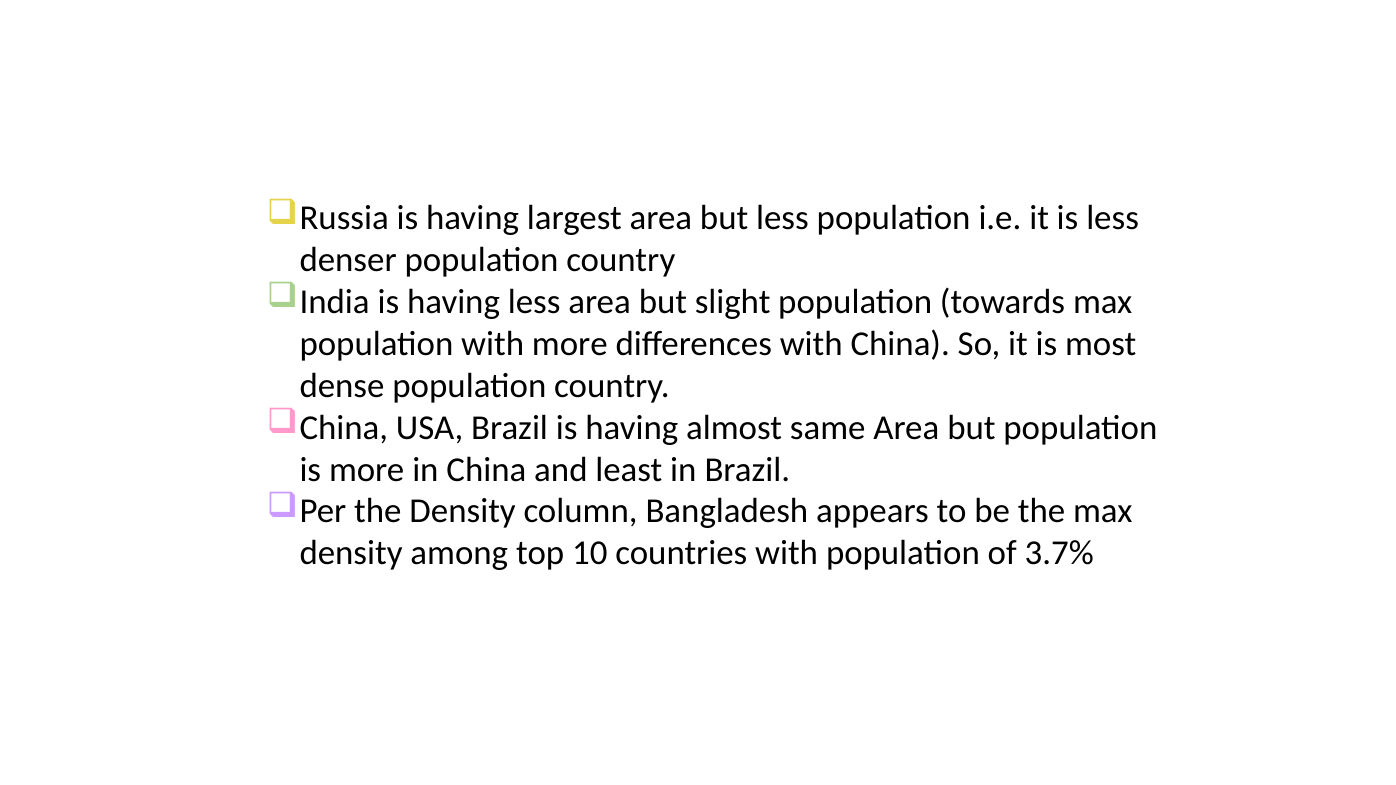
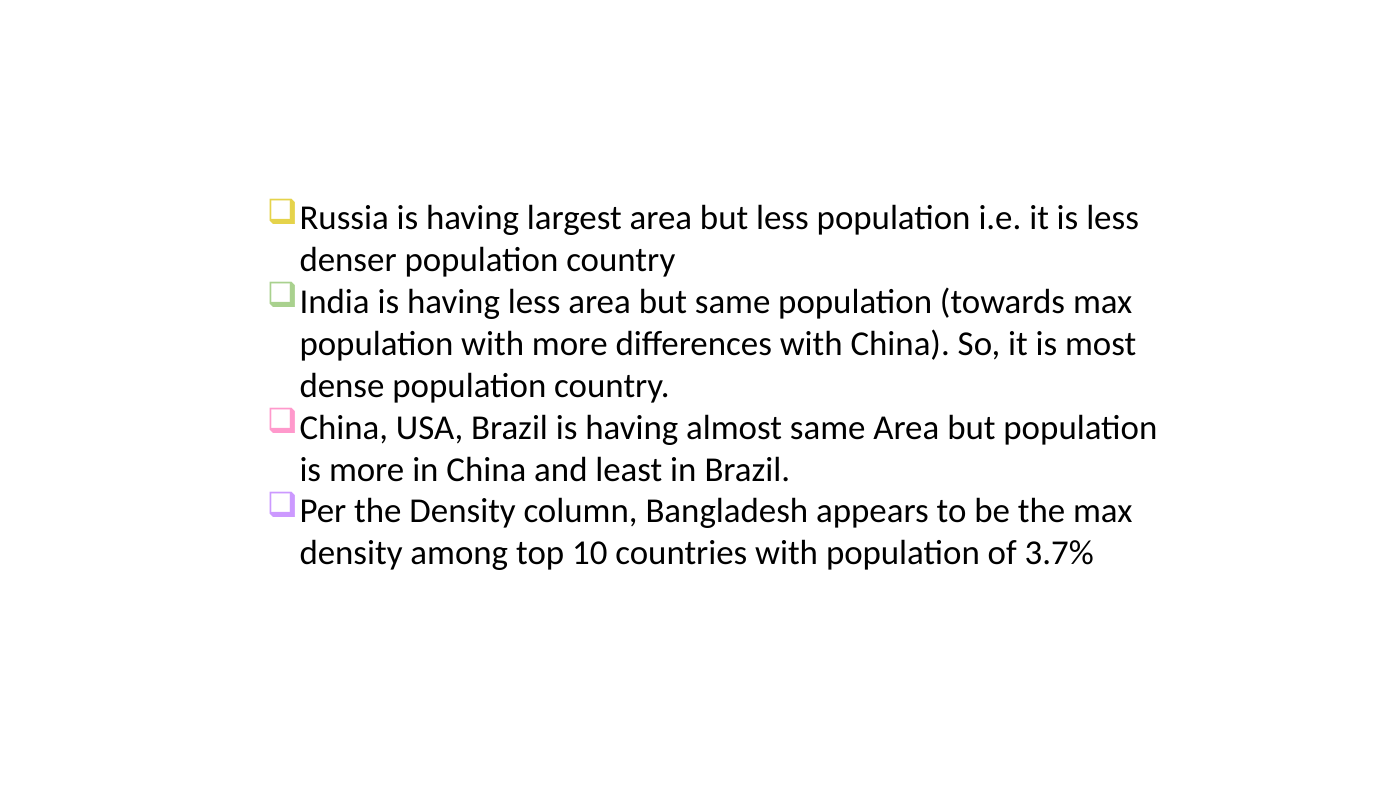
but slight: slight -> same (733, 302)
